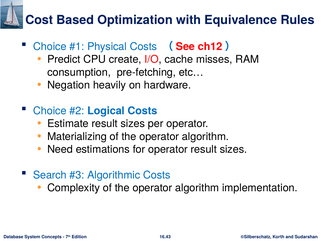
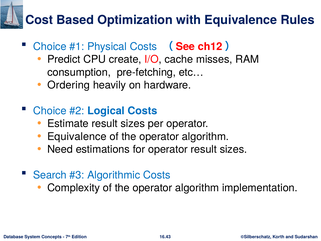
Negation: Negation -> Ordering (69, 85)
Materializing: Materializing -> Equivalence (77, 136)
